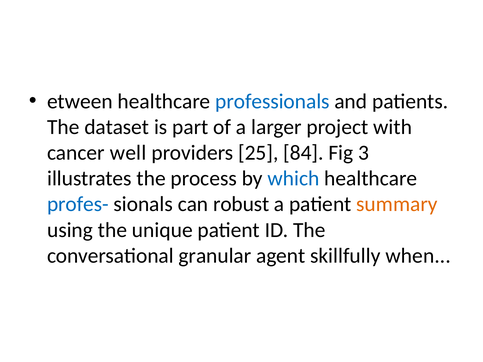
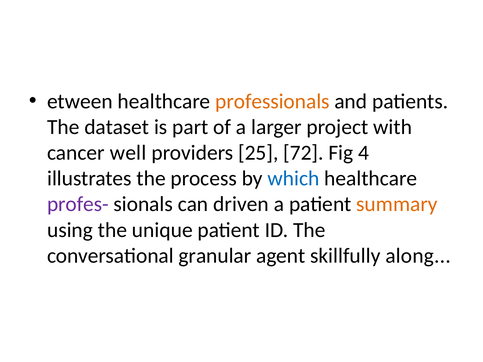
professionals colour: blue -> orange (272, 101)
84: 84 -> 72 (303, 153)
3: 3 -> 4 (364, 153)
profes- colour: blue -> purple (78, 204)
robust: robust -> driven (241, 204)
when: when -> along (418, 256)
